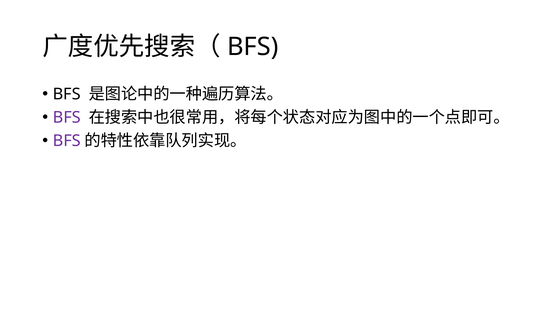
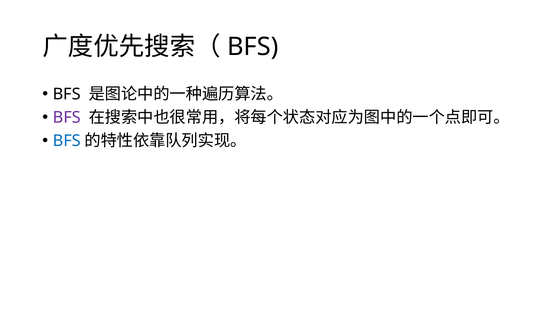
BFS colour: purple -> blue (67, 141)
